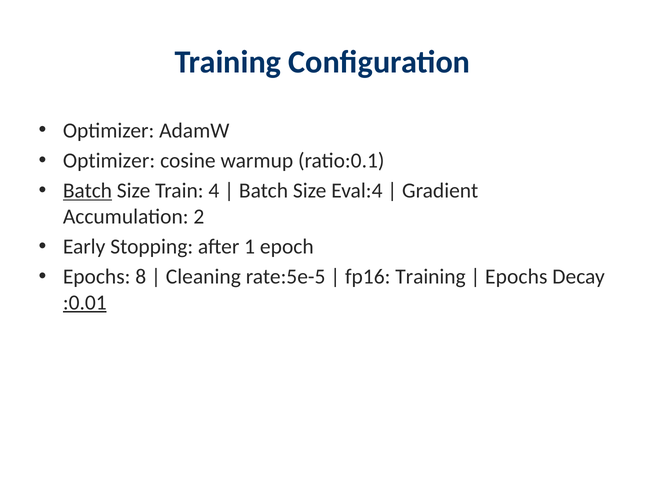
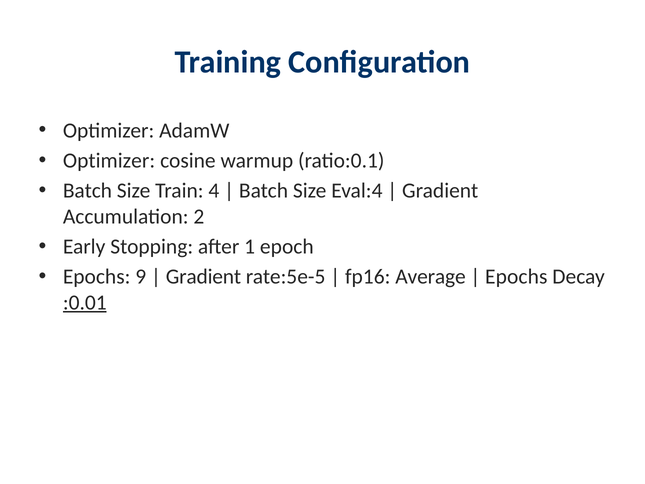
Batch underline: present -> none (87, 191)
8: 8 -> 9 (141, 277)
Cleaning: Cleaning -> Gradient (203, 277)
fp16 Training: Training -> Average (431, 277)
